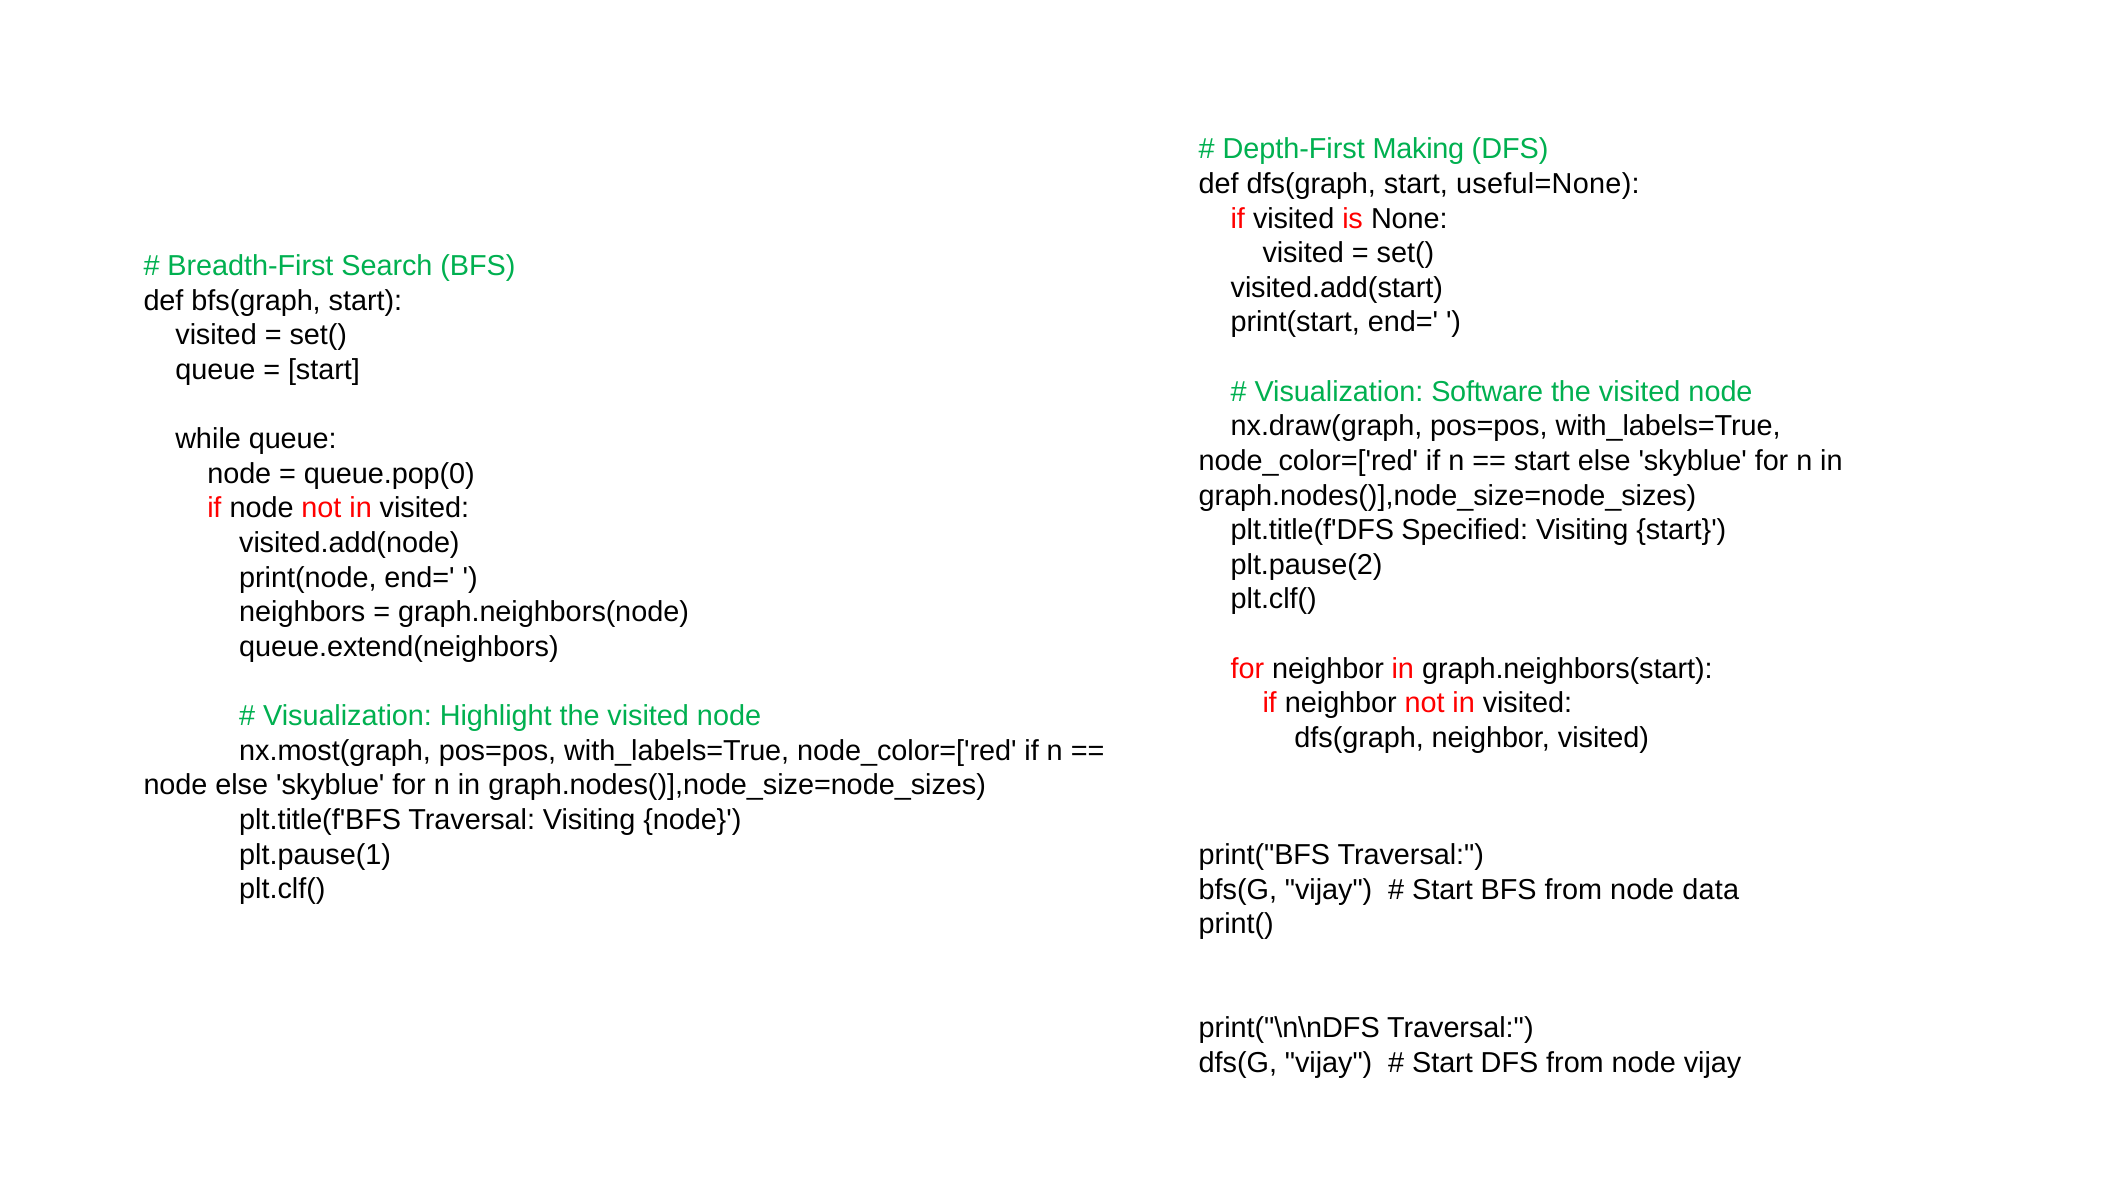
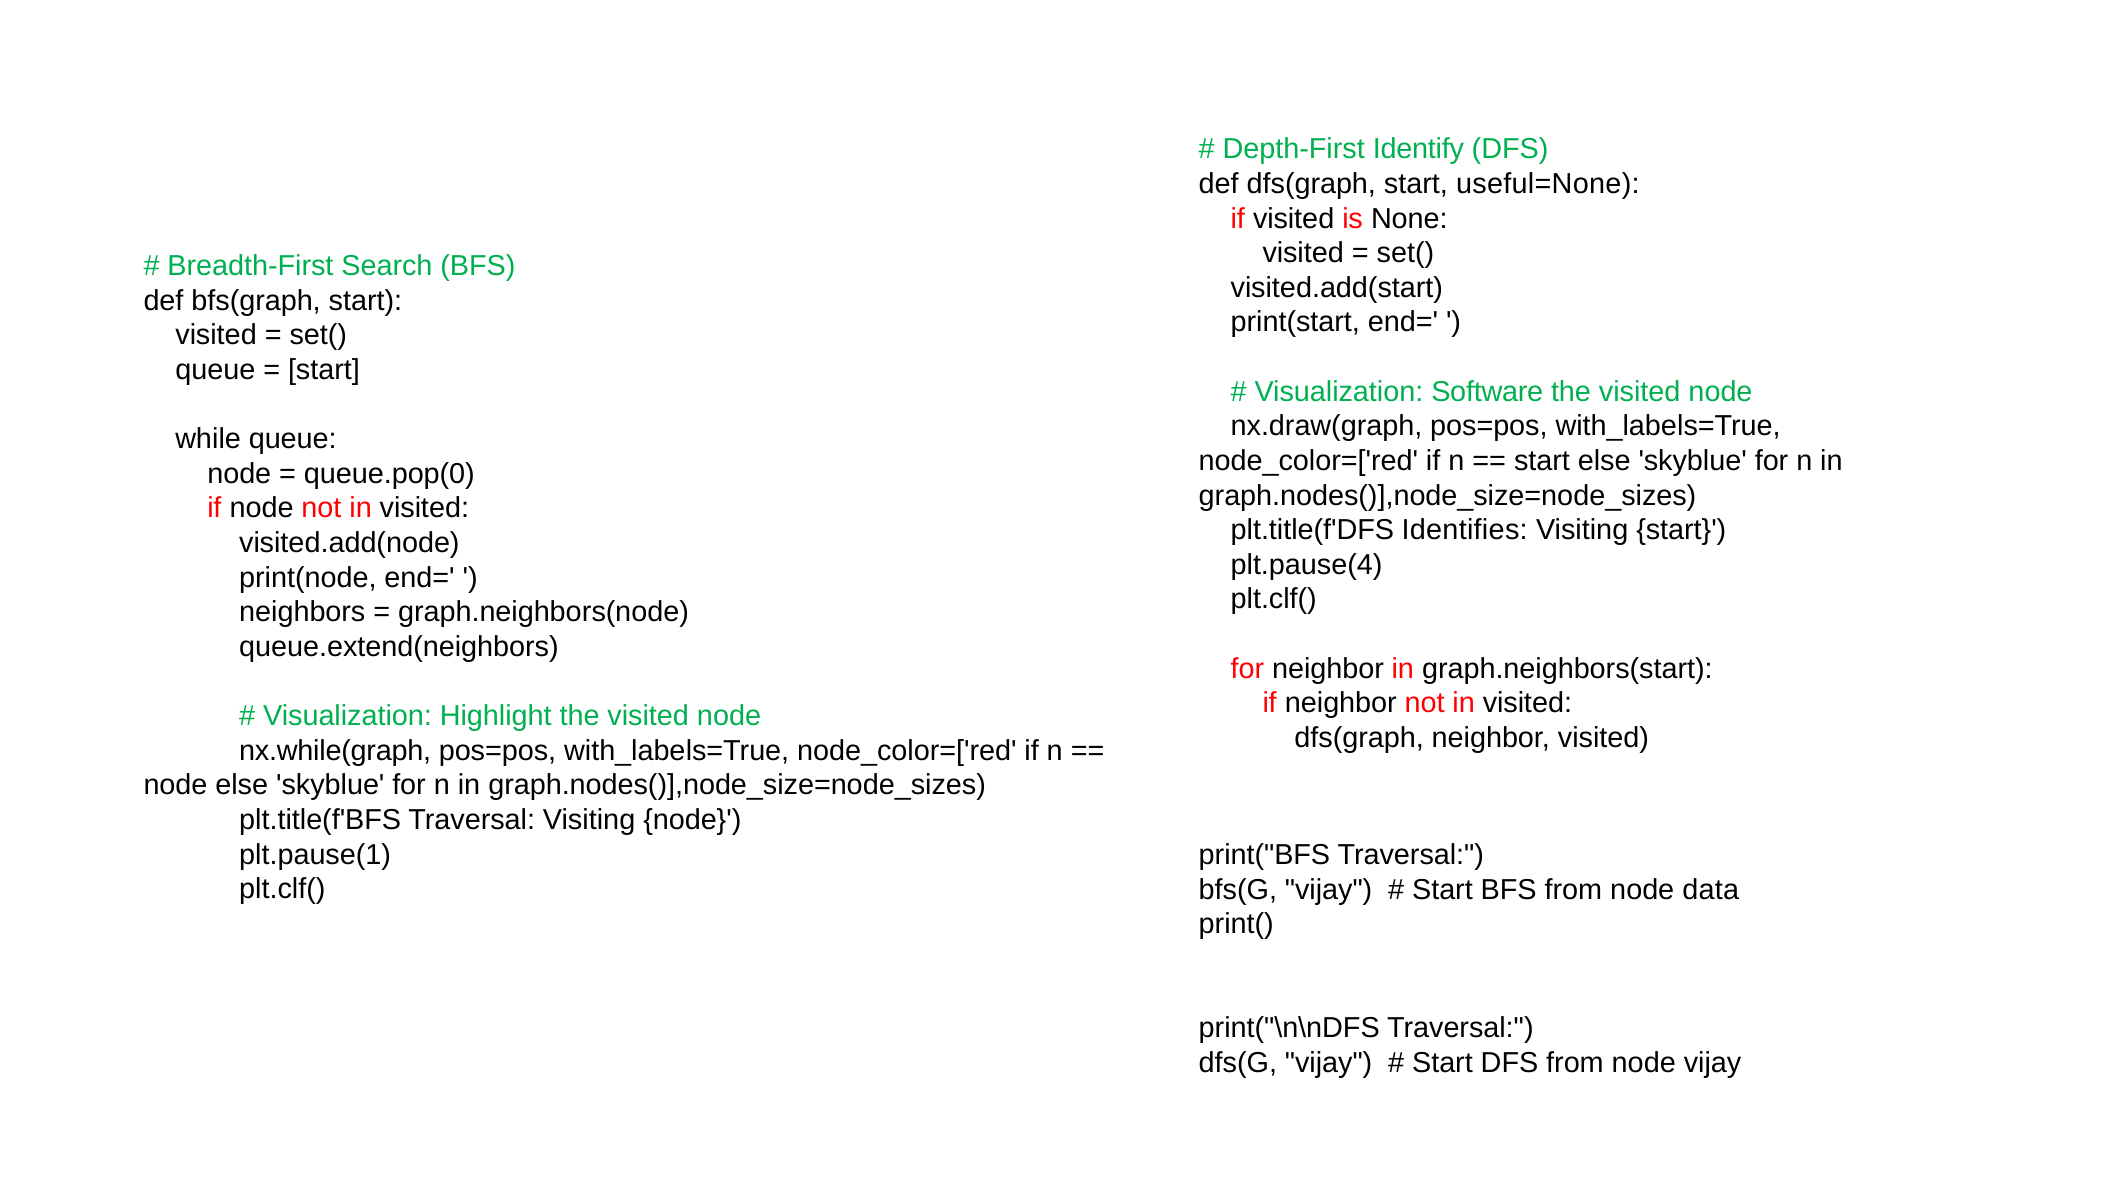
Making: Making -> Identify (1418, 149)
Specified: Specified -> Identifies (1465, 530)
plt.pause(2: plt.pause(2 -> plt.pause(4 (1307, 565)
nx.most(graph: nx.most(graph -> nx.while(graph (335, 750)
